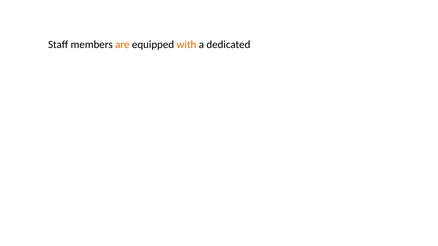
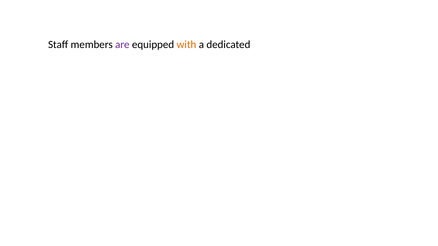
are colour: orange -> purple (122, 45)
